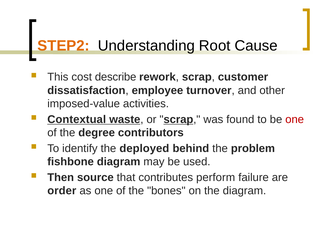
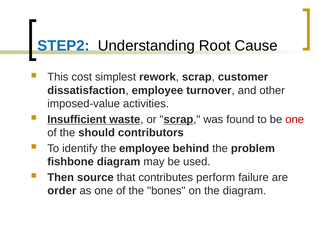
STEP2 colour: orange -> blue (64, 46)
describe: describe -> simplest (116, 77)
Contextual: Contextual -> Insufficient (77, 120)
degree: degree -> should (97, 133)
the deployed: deployed -> employee (144, 149)
